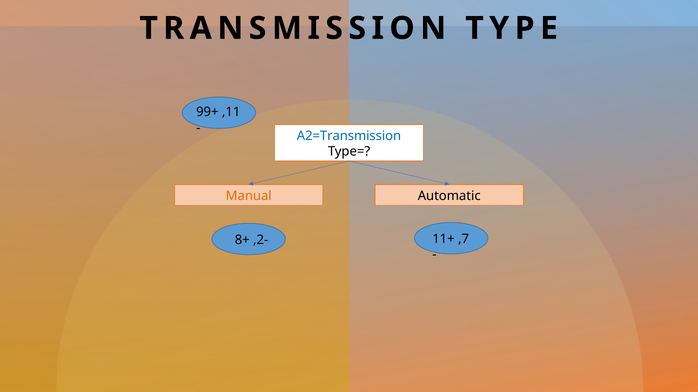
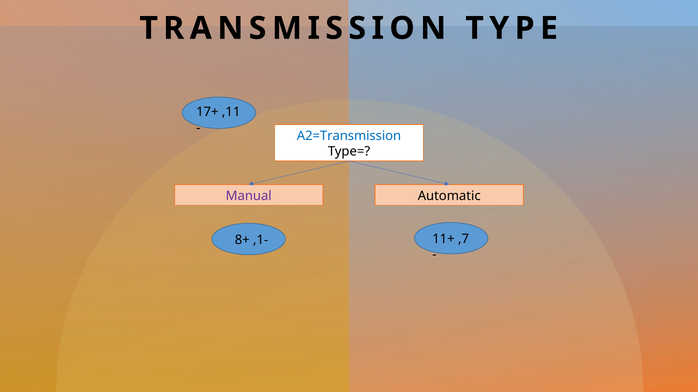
99+: 99+ -> 17+ (207, 112)
Manual colour: orange -> purple (249, 196)
,2-: ,2- -> ,1- (261, 240)
